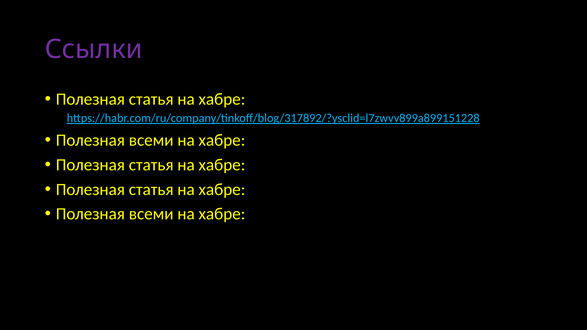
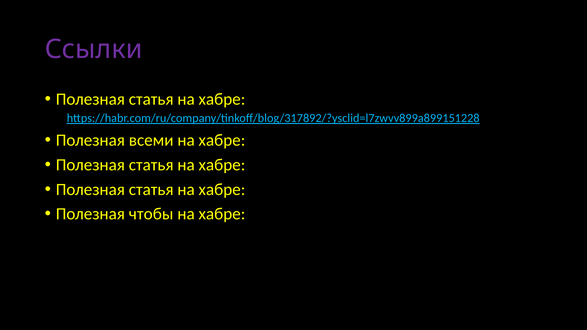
всеми: всеми -> чтобы (151, 214)
